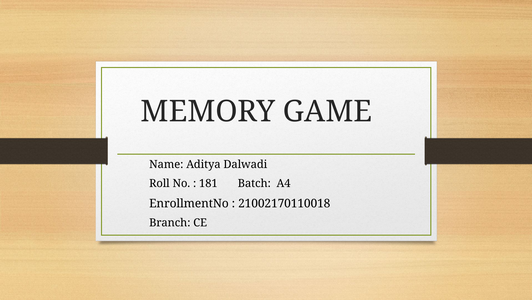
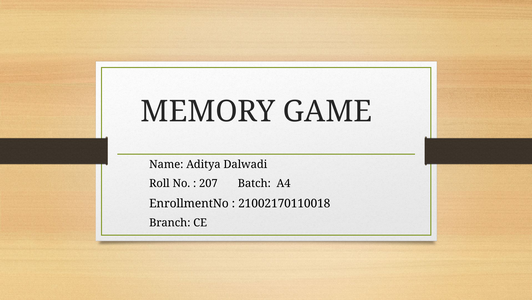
181: 181 -> 207 (208, 183)
